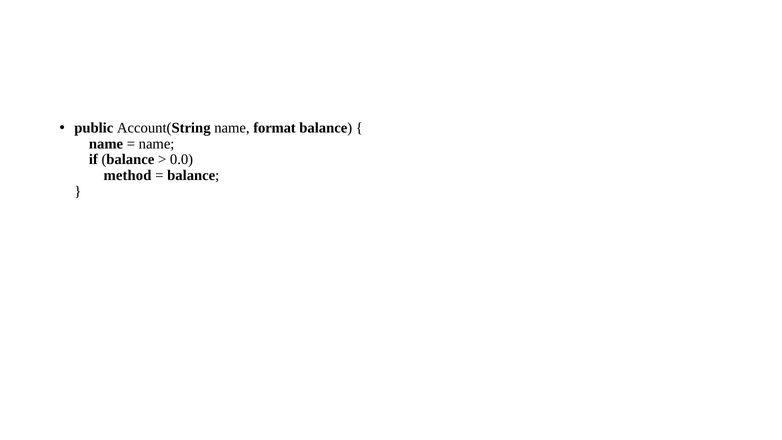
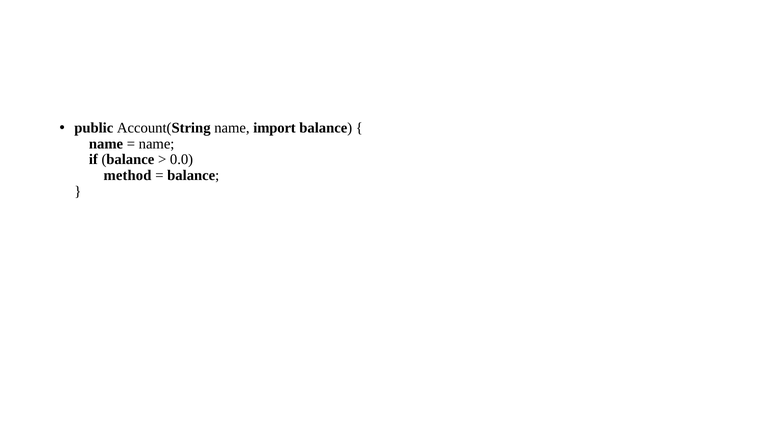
format: format -> import (275, 128)
